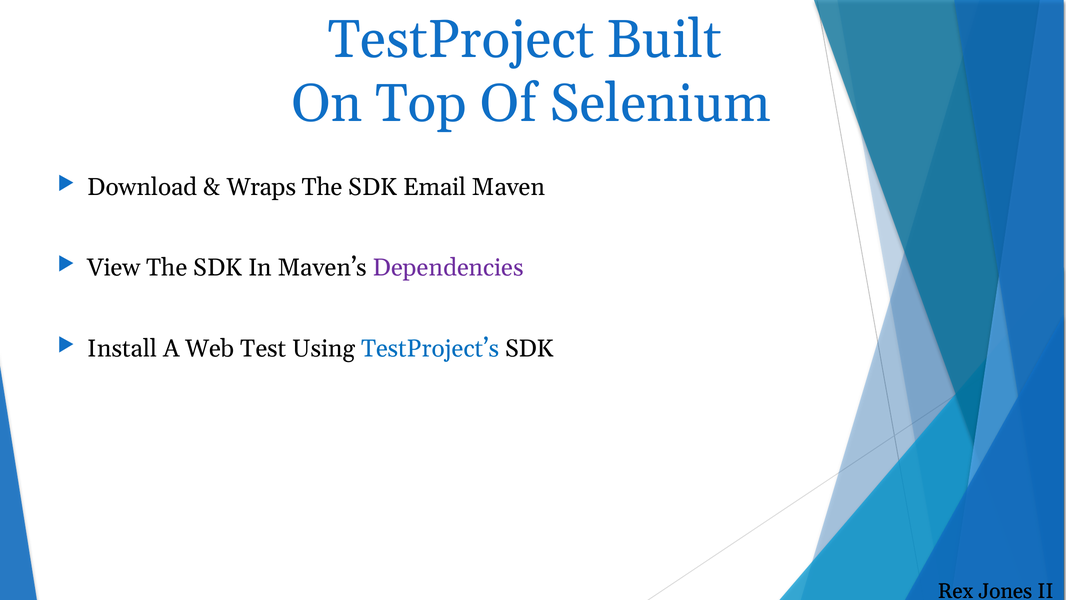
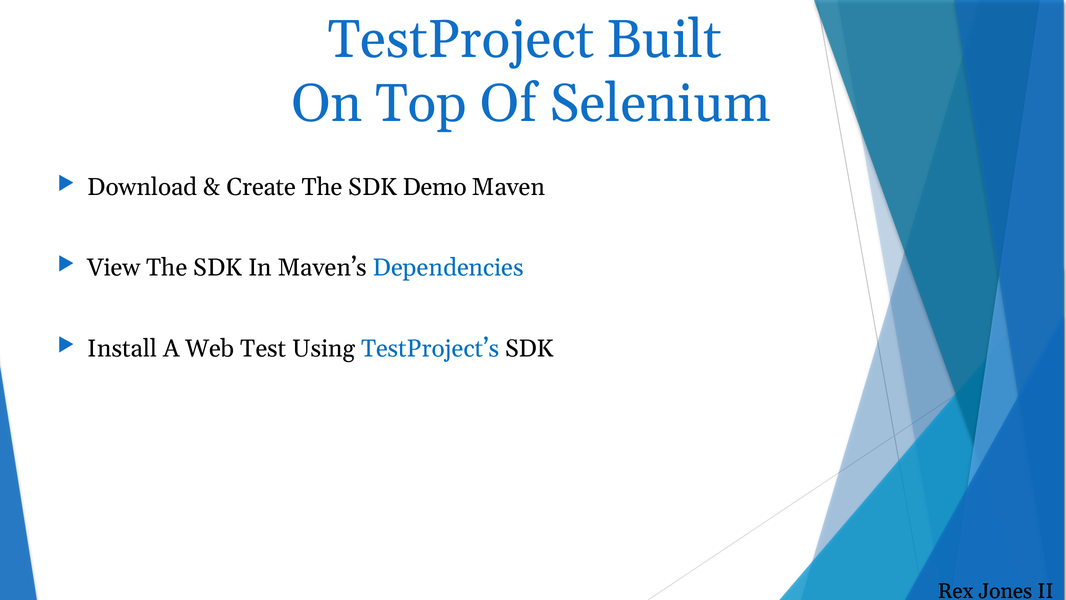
Wraps: Wraps -> Create (261, 187)
Email: Email -> Demo (435, 187)
Dependencies colour: purple -> blue (448, 268)
